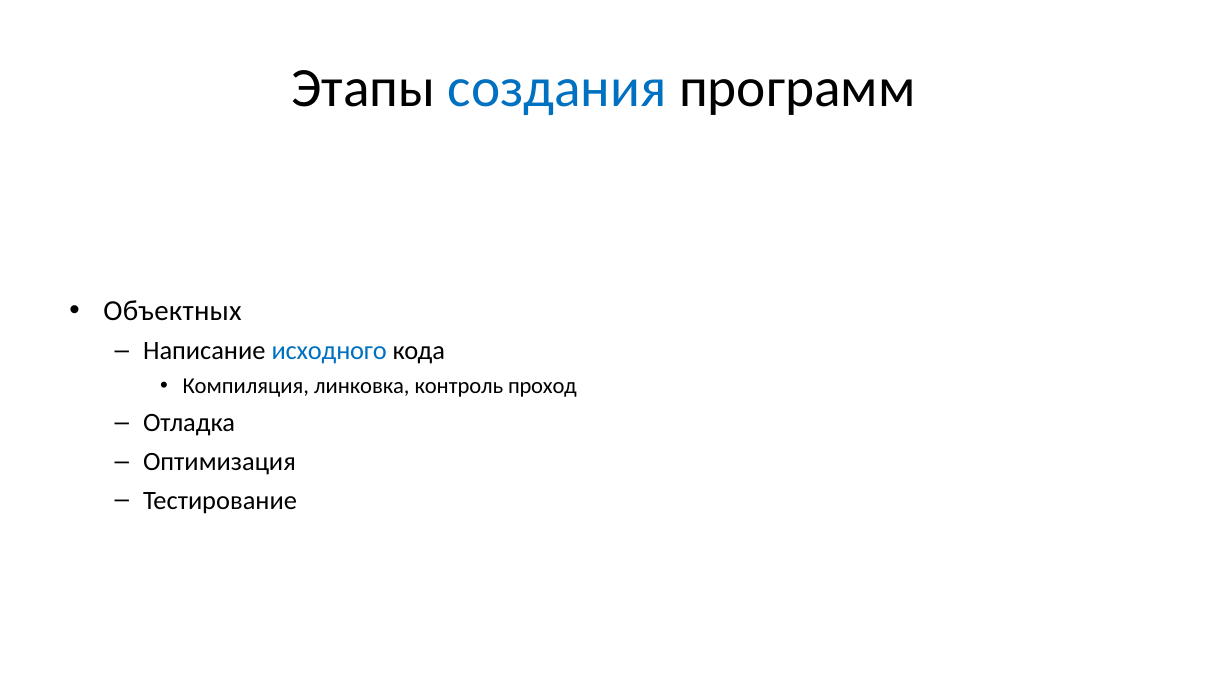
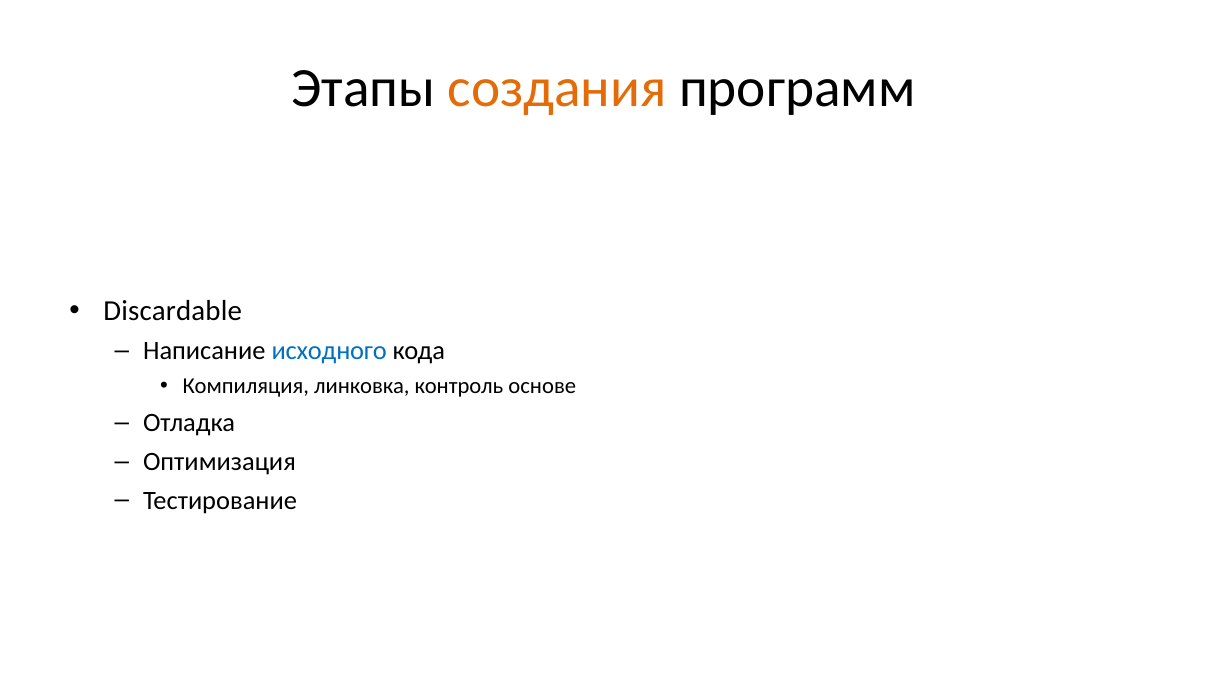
создания colour: blue -> orange (557, 88)
Объектных: Объектных -> Discardable (173, 311)
проход: проход -> основе (542, 386)
